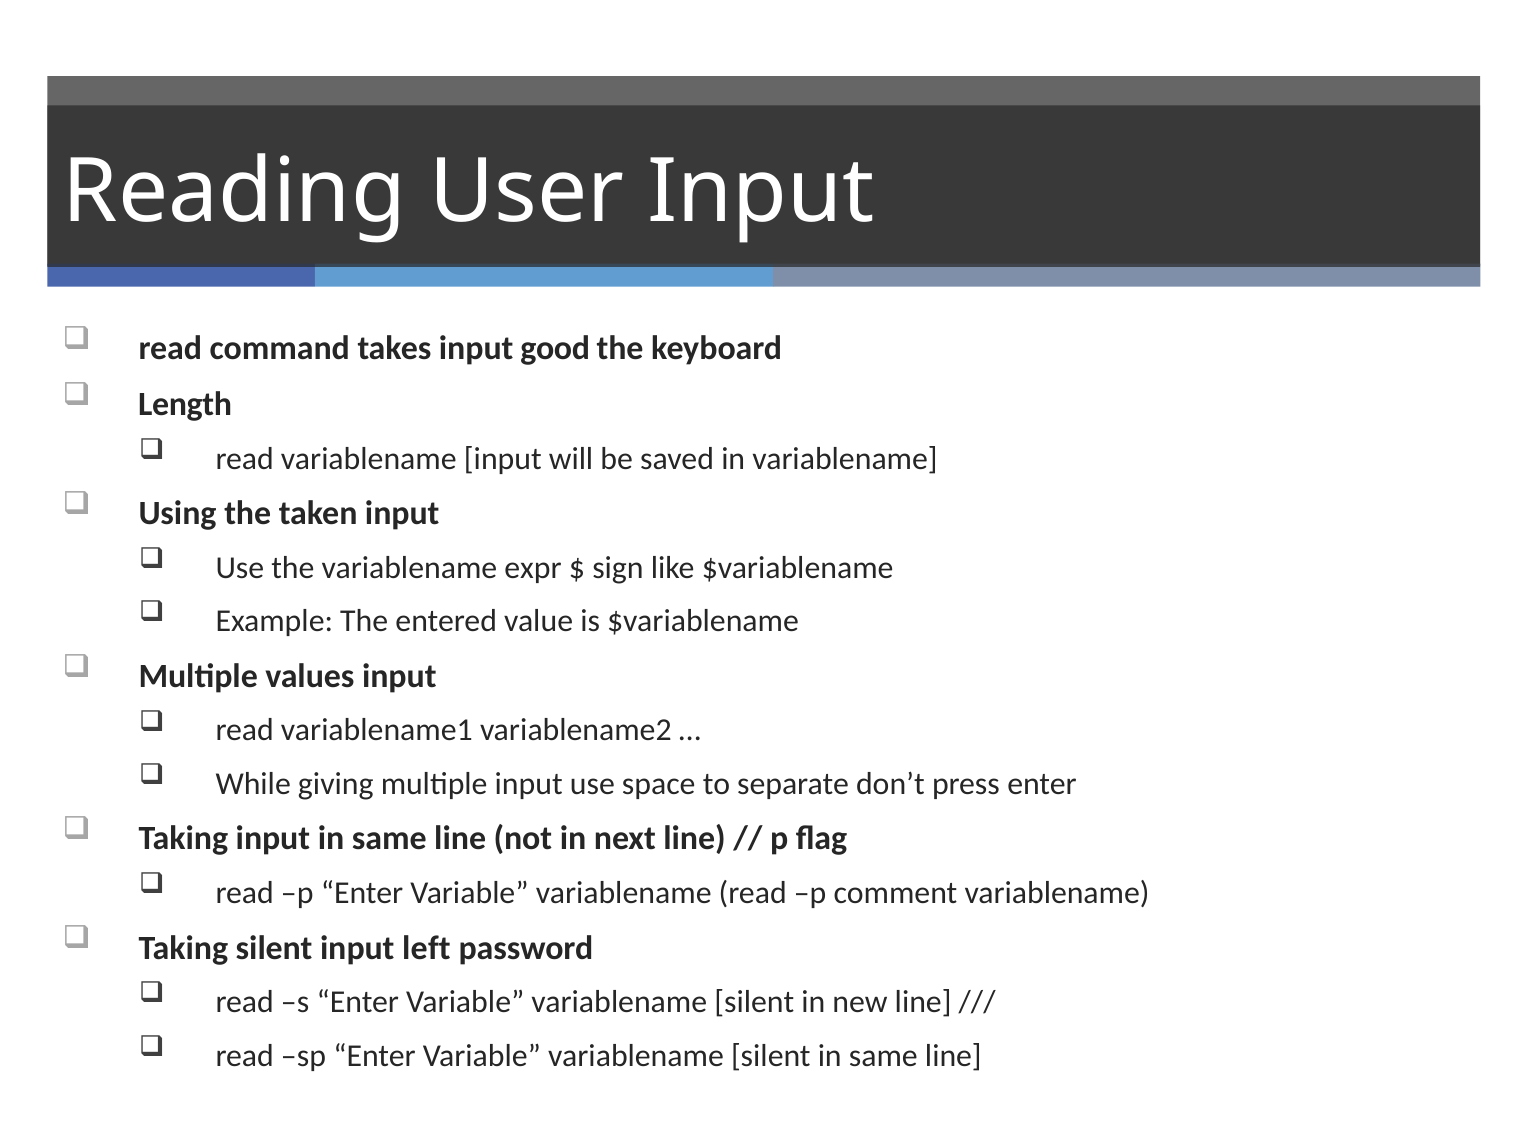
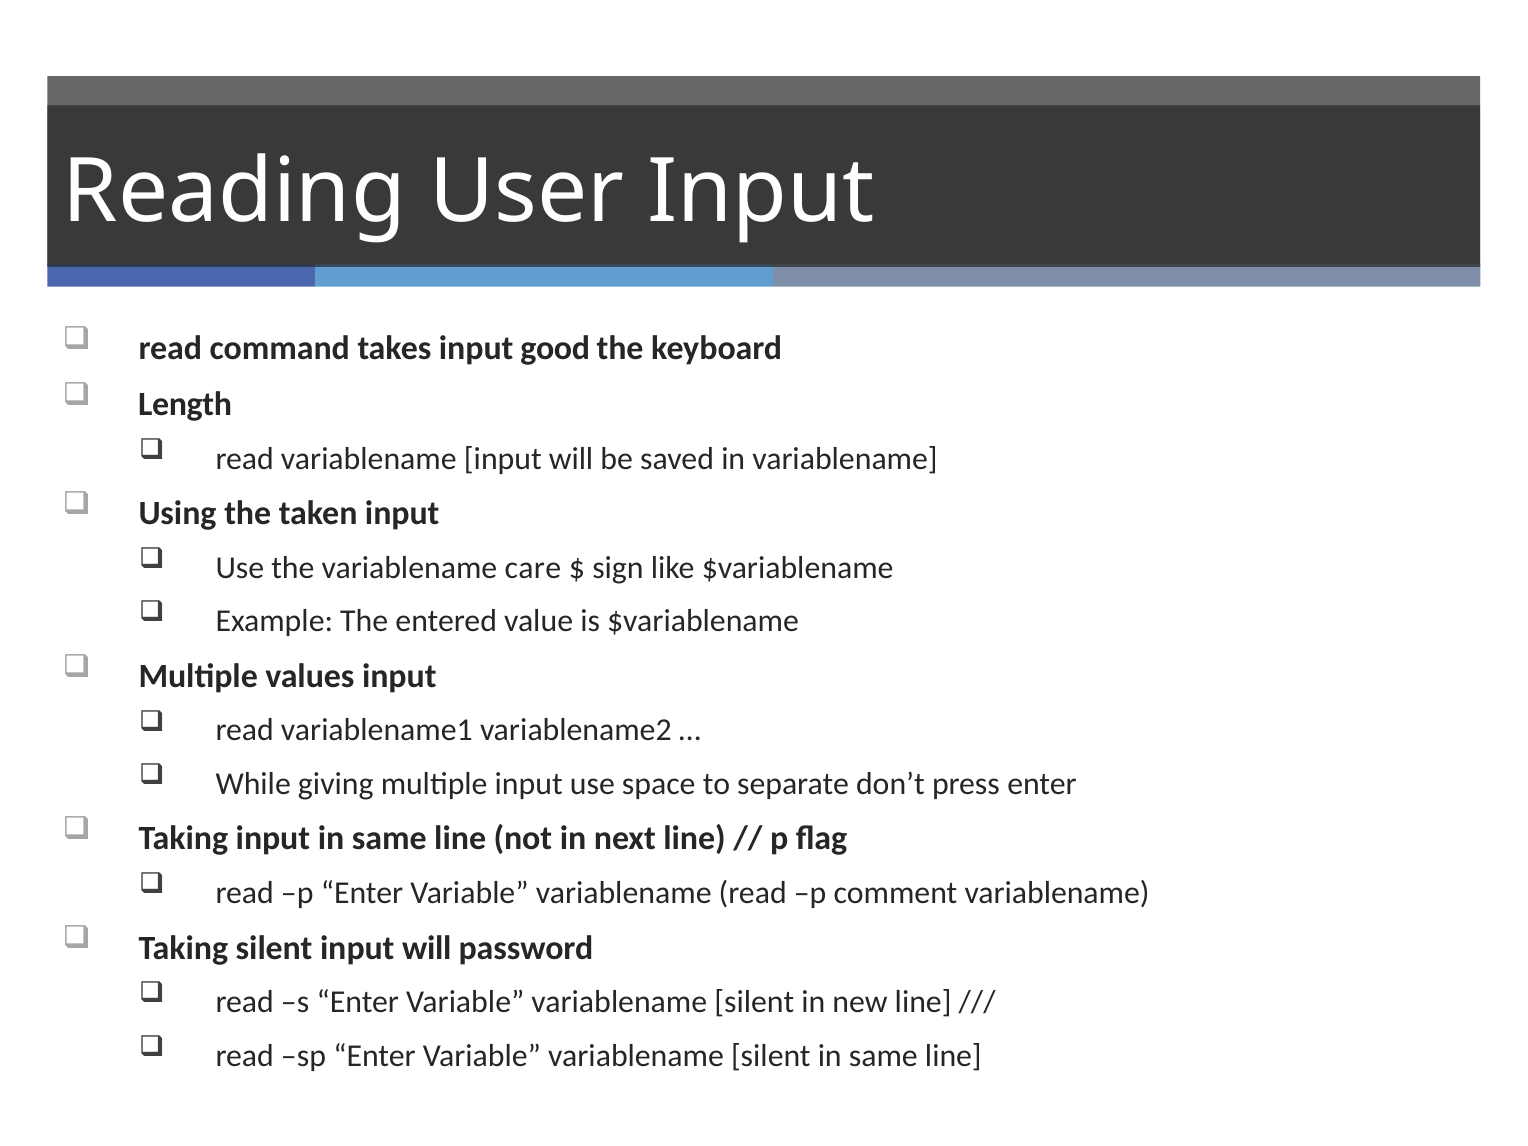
expr: expr -> care (533, 568)
silent input left: left -> will (427, 948)
